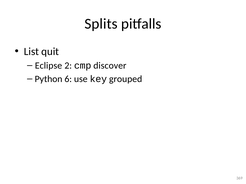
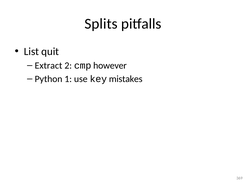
Eclipse: Eclipse -> Extract (49, 66)
discover: discover -> however (110, 66)
6: 6 -> 1 (68, 79)
grouped: grouped -> mistakes (126, 79)
